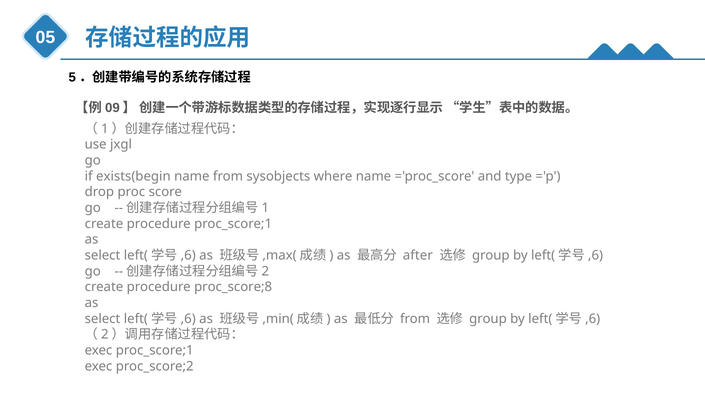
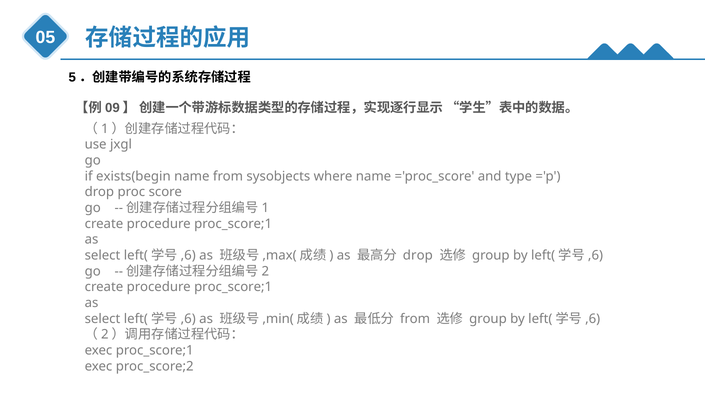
after: after -> drop (418, 256)
proc_score;8: proc_score;8 -> proc_score;1 (233, 288)
